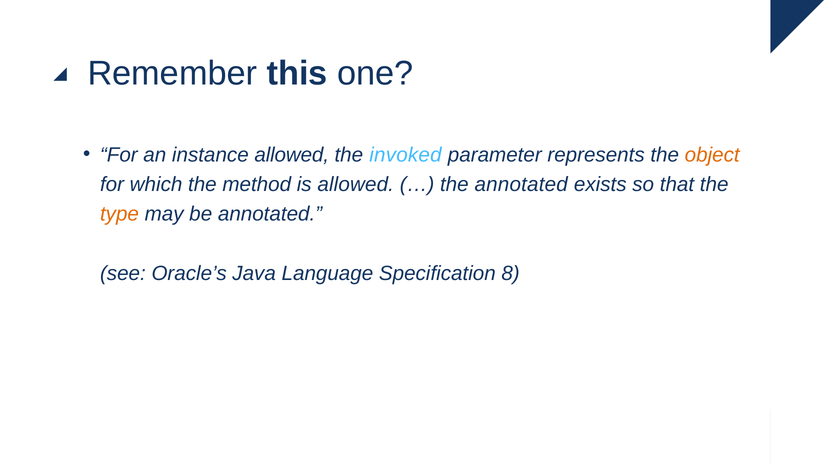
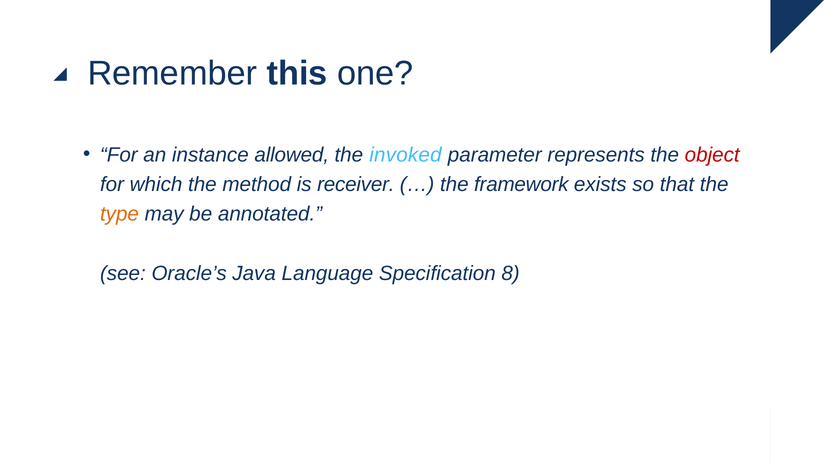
object colour: orange -> red (712, 155)
is allowed: allowed -> receiver (356, 185)
the annotated: annotated -> framework (521, 185)
